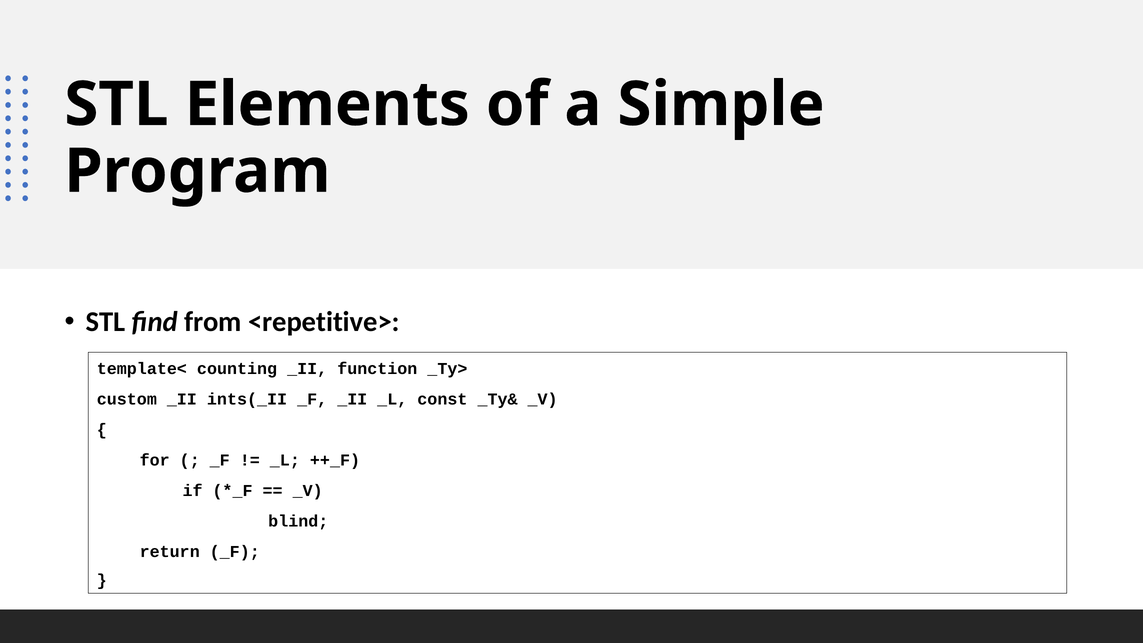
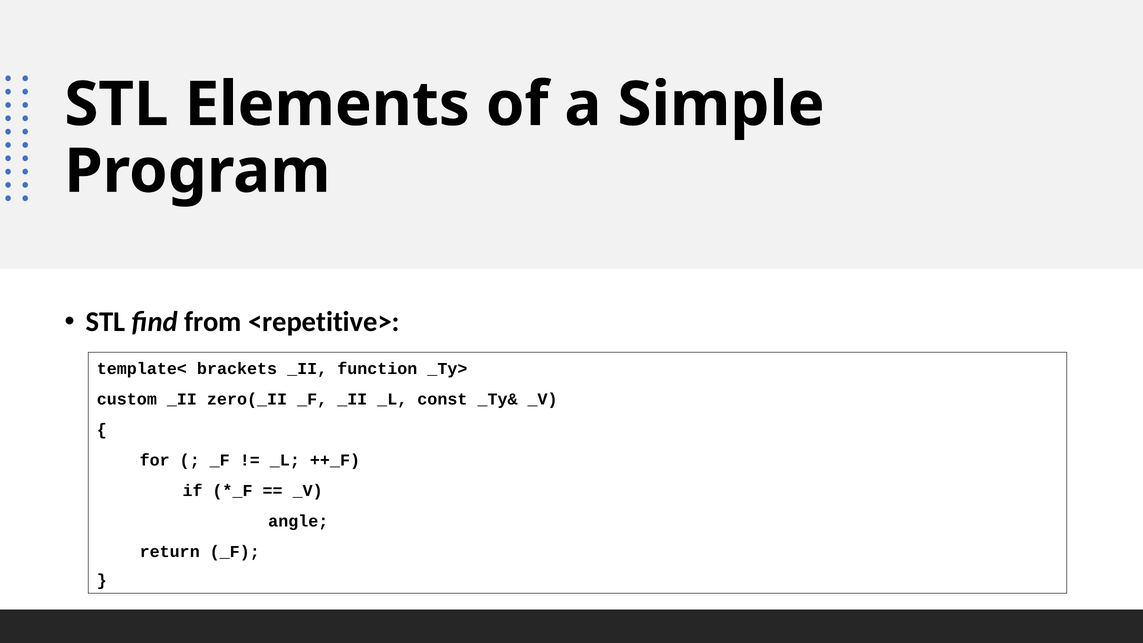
counting: counting -> brackets (237, 369)
ints(_II: ints(_II -> zero(_II (247, 399)
blind: blind -> angle (298, 521)
